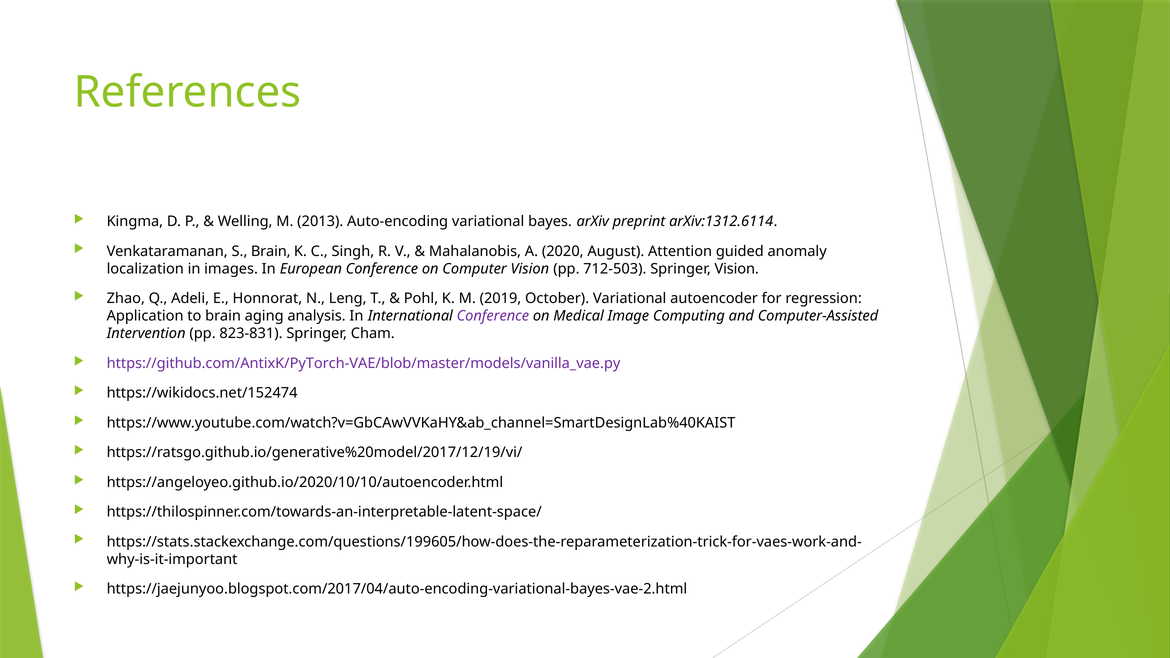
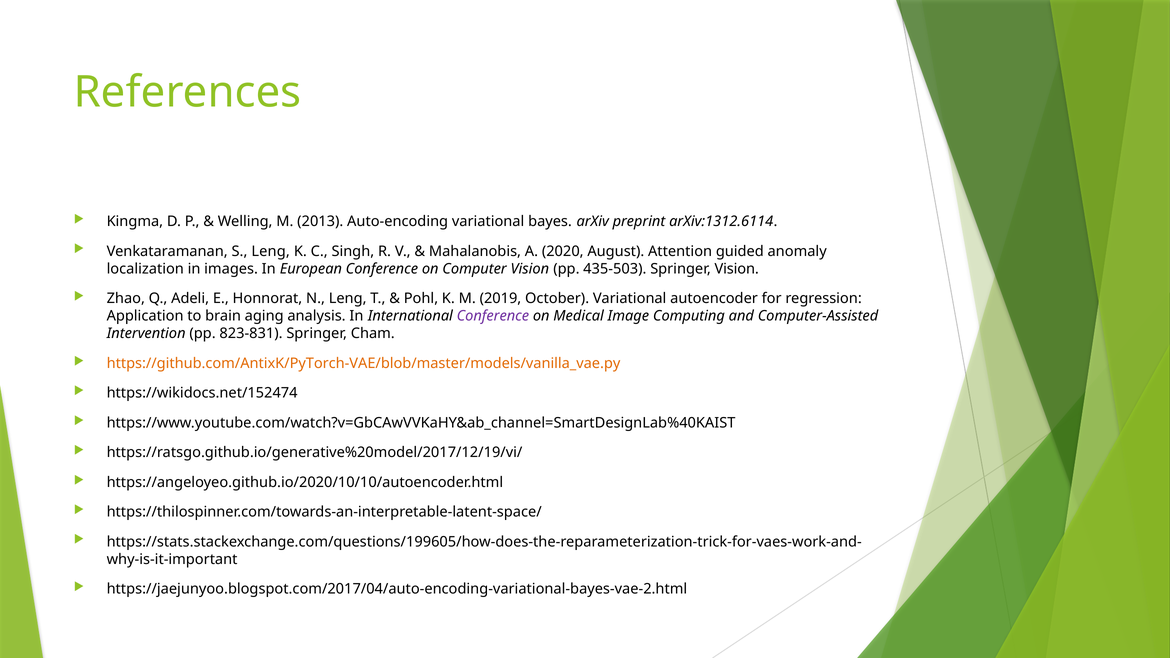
S Brain: Brain -> Leng (271, 251)
712-503: 712-503 -> 435-503 (615, 269)
https://github.com/AntixK/PyTorch-VAE/blob/master/models/vanilla_vae.py colour: purple -> orange (364, 363)
